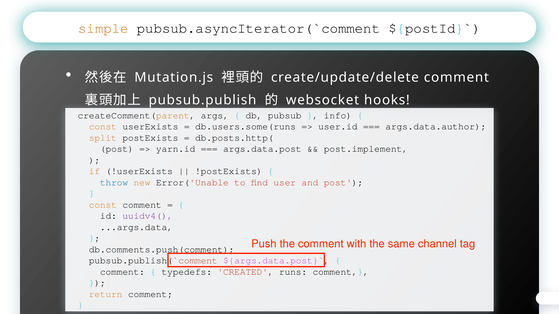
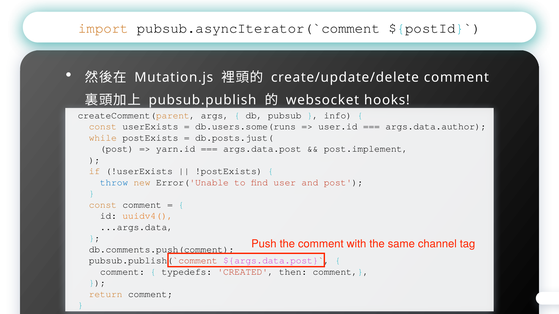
simple: simple -> import (103, 28)
split: split -> while (103, 138)
db.posts.http(: db.posts.http( -> db.posts.just( (234, 138)
uuidv4( colour: purple -> orange (148, 216)
runs: runs -> then (293, 272)
